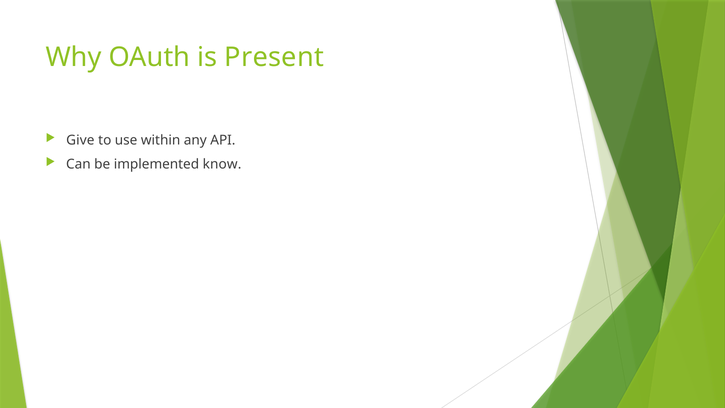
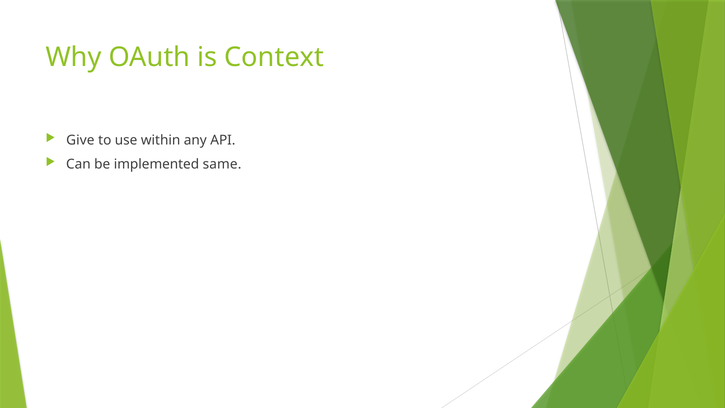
Present: Present -> Context (274, 57)
know: know -> same (222, 164)
